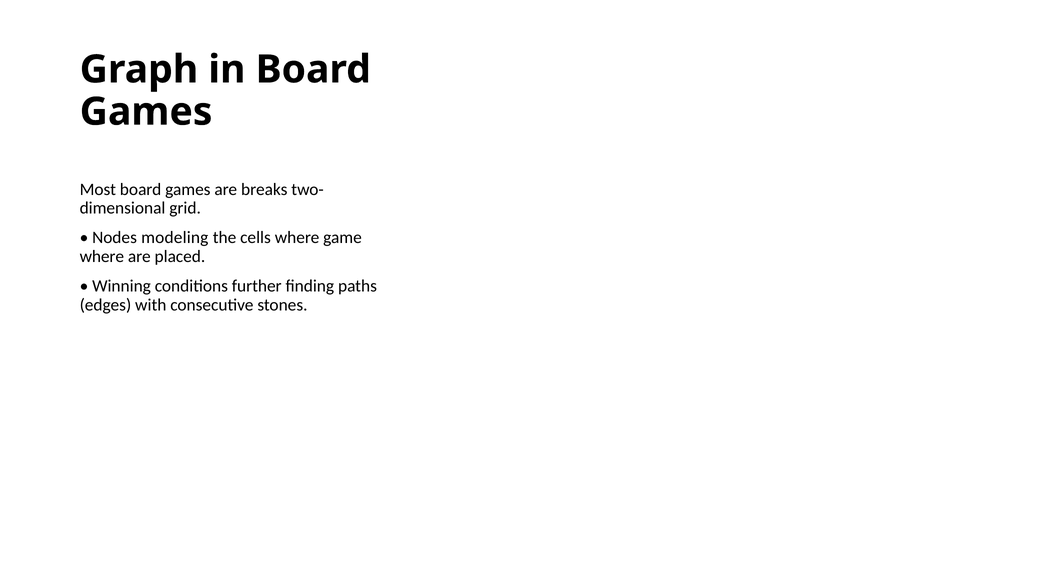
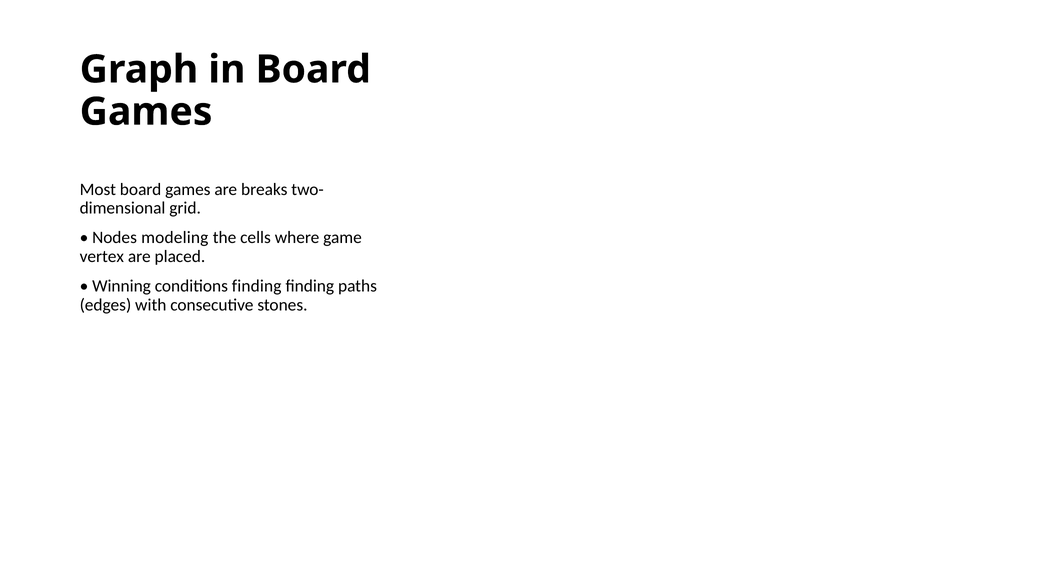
where: where -> vertex (102, 256)
conditions further: further -> finding (257, 286)
